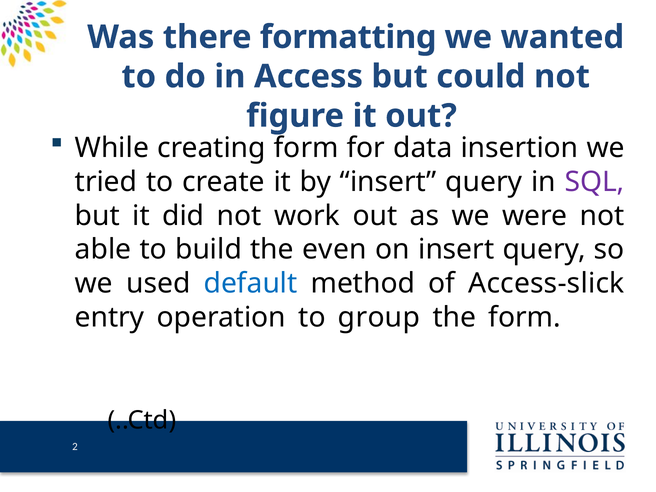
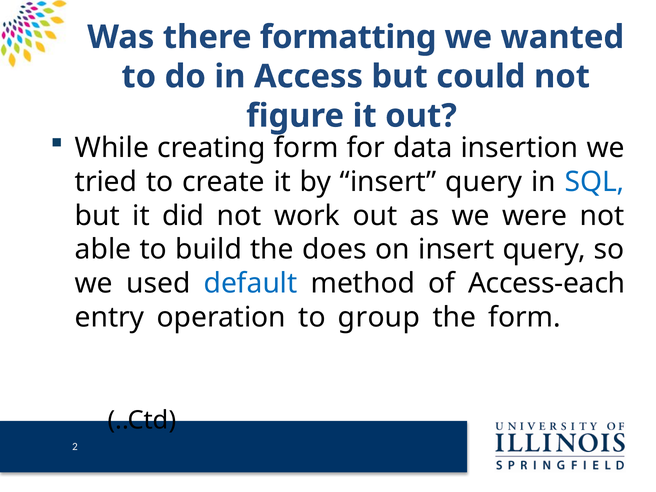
SQL colour: purple -> blue (595, 182)
even: even -> does (335, 250)
Access-slick: Access-slick -> Access-each (547, 284)
